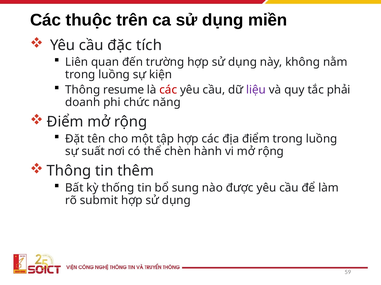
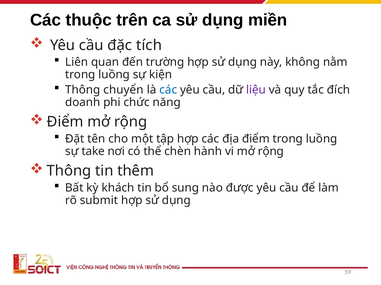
resume: resume -> chuyển (123, 90)
các colour: red -> blue (168, 90)
phải: phải -> đích (339, 90)
suất: suất -> take (93, 152)
thống: thống -> khách (118, 188)
